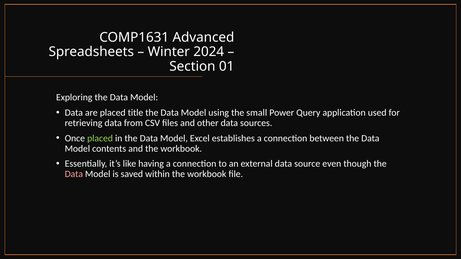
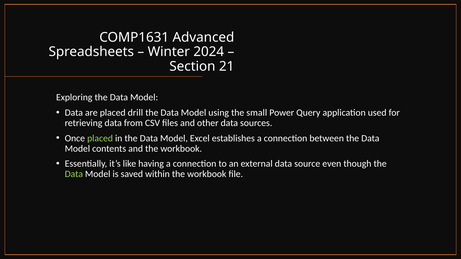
01: 01 -> 21 (227, 66)
title: title -> drill (135, 113)
Data colour: pink -> light green (74, 174)
